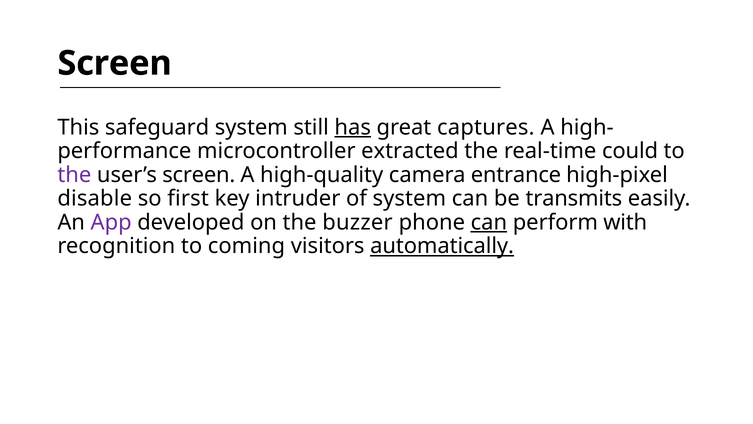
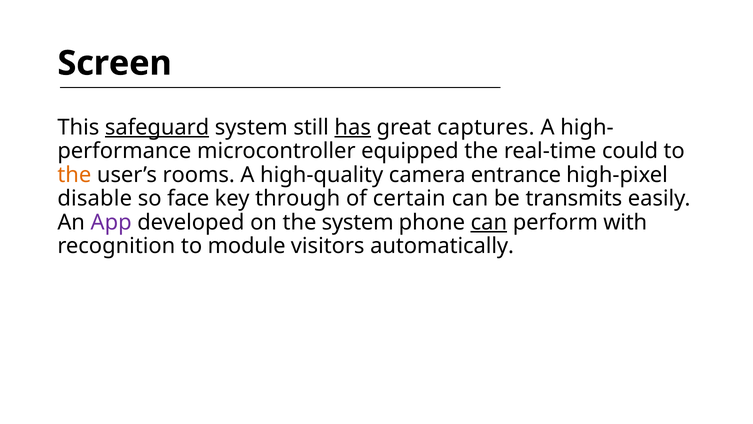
safeguard underline: none -> present (157, 127)
extracted: extracted -> equipped (410, 151)
the colour: purple -> orange (74, 175)
user’s screen: screen -> rooms (199, 175)
first: first -> face (188, 198)
intruder: intruder -> through (298, 198)
of system: system -> certain (409, 198)
the buzzer: buzzer -> system (358, 222)
coming: coming -> module (247, 246)
automatically underline: present -> none (442, 246)
